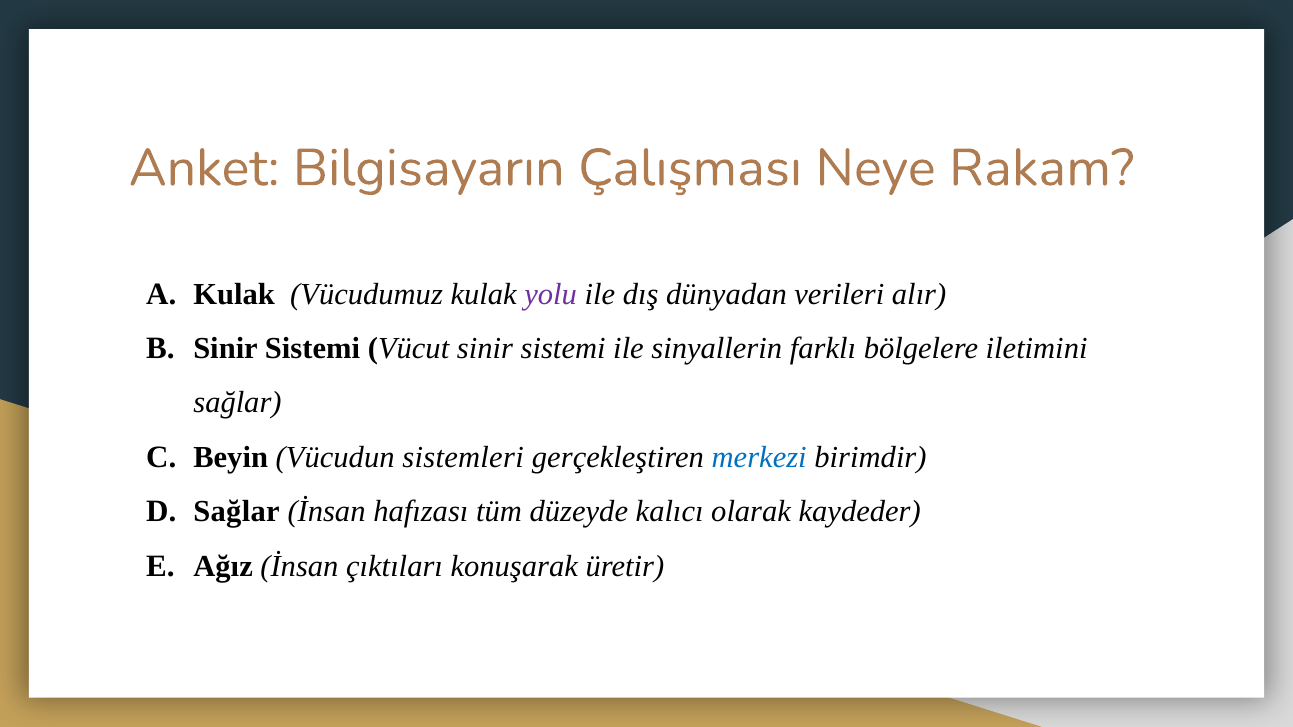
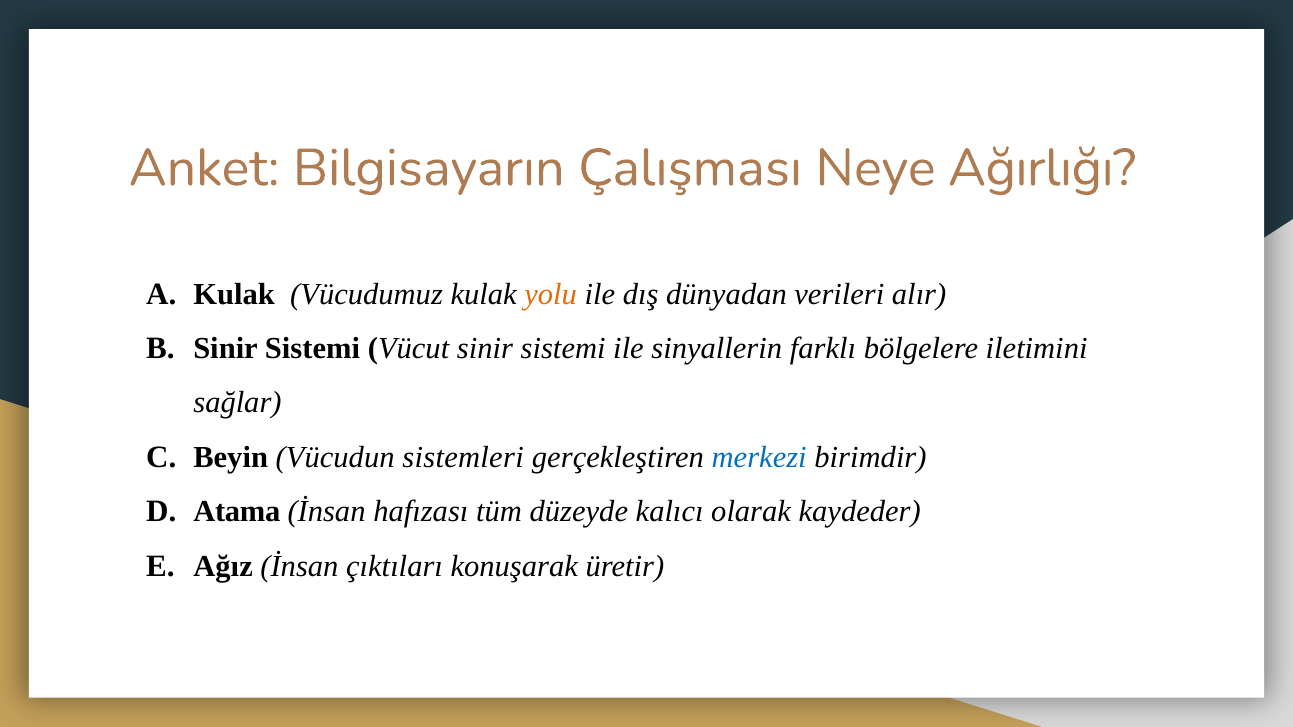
Rakam: Rakam -> Ağırlığı (1042, 168)
yolu colour: purple -> orange (551, 294)
Sağlar: Sağlar -> Atama (237, 512)
